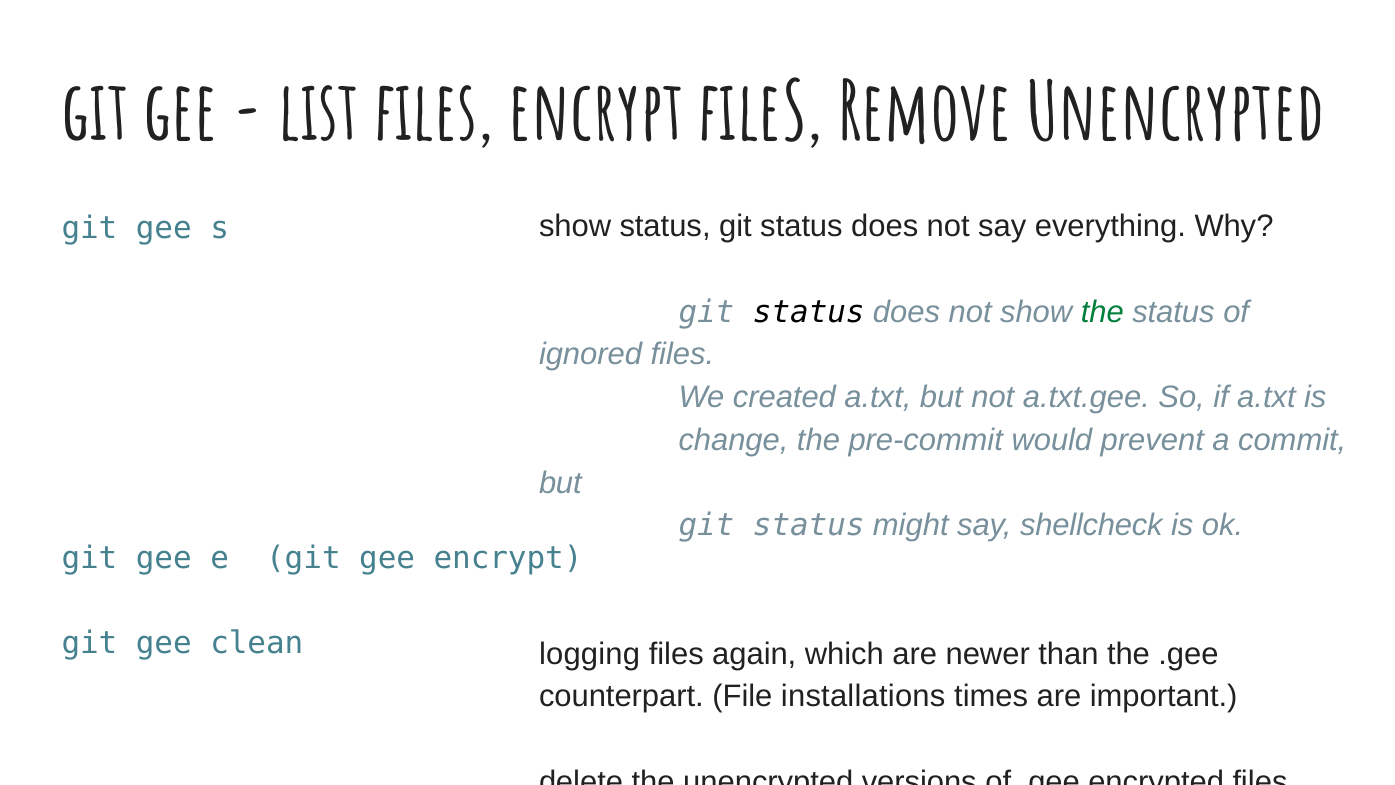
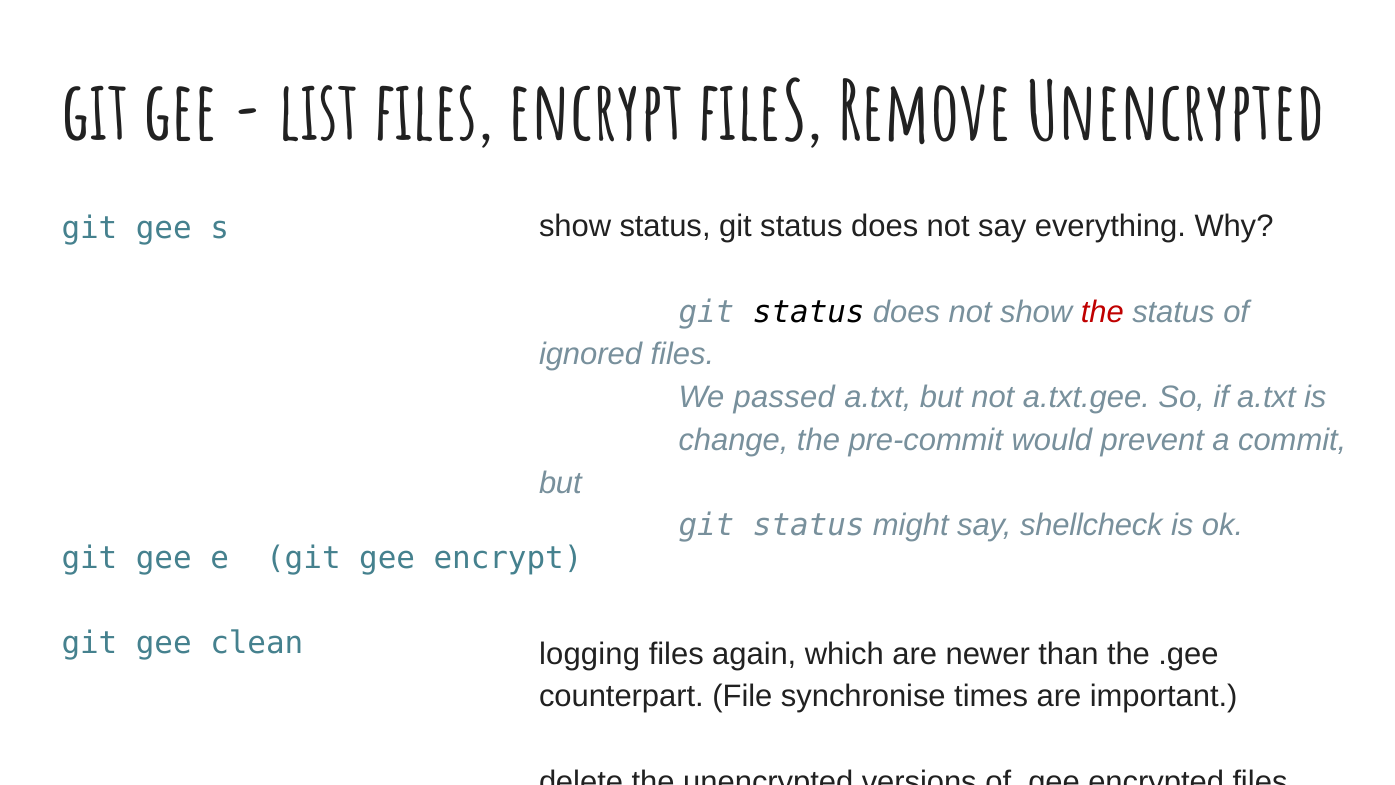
the colour: green -> red (1102, 312)
created: created -> passed (784, 397)
installations: installations -> synchronise (863, 696)
